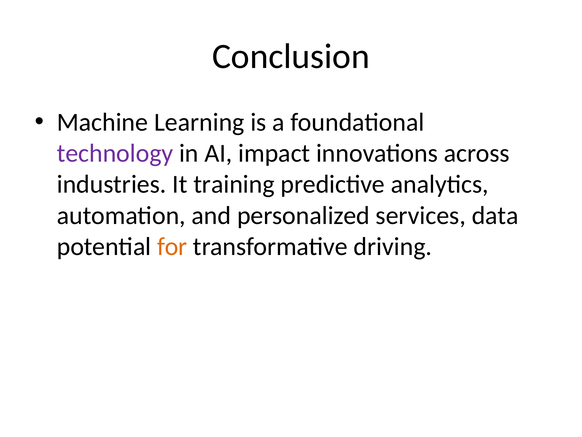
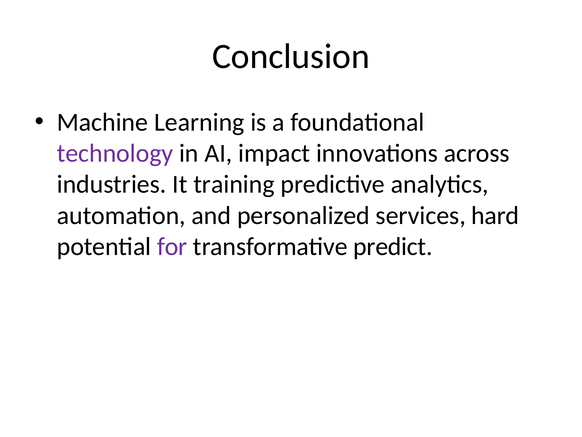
data: data -> hard (495, 215)
for colour: orange -> purple (172, 246)
driving: driving -> predict (393, 246)
